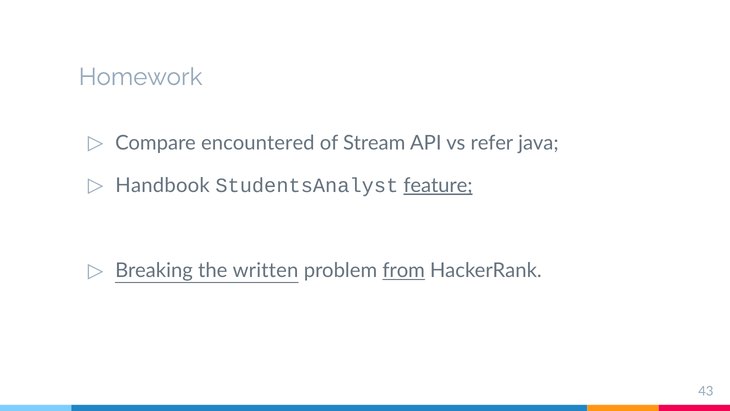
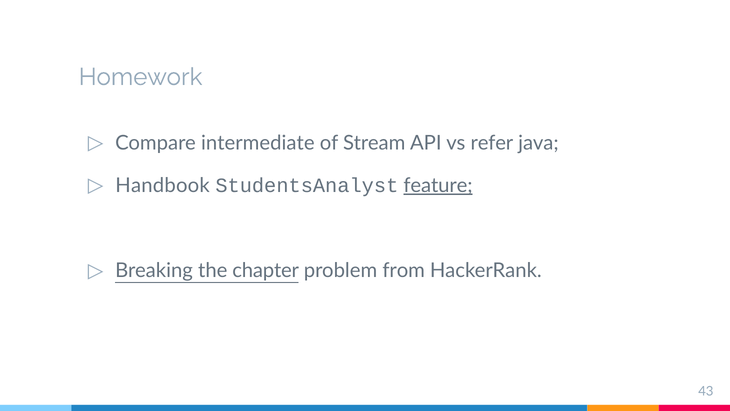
encountered: encountered -> intermediate (258, 143)
written: written -> chapter (266, 271)
from underline: present -> none (404, 271)
